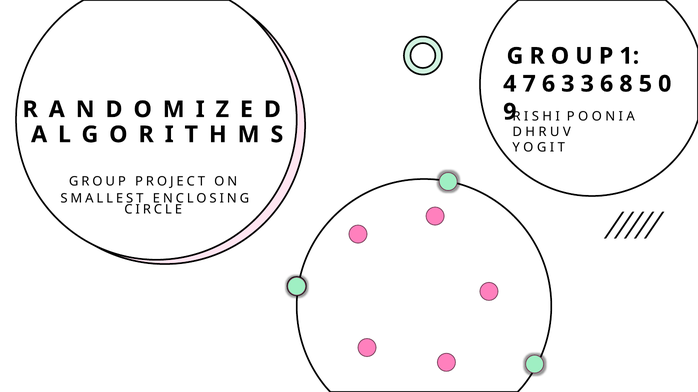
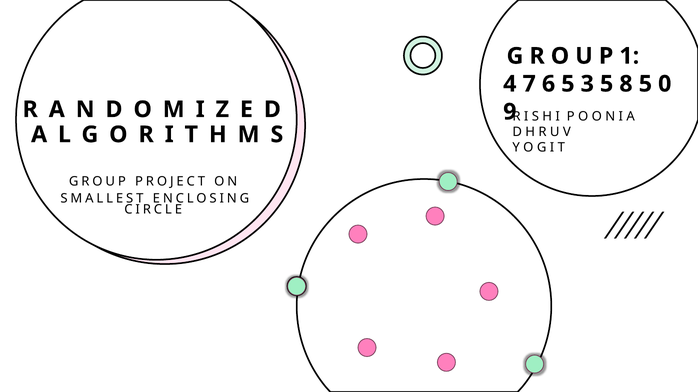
6 3: 3 -> 5 (568, 84)
3 6: 6 -> 5 (607, 84)
